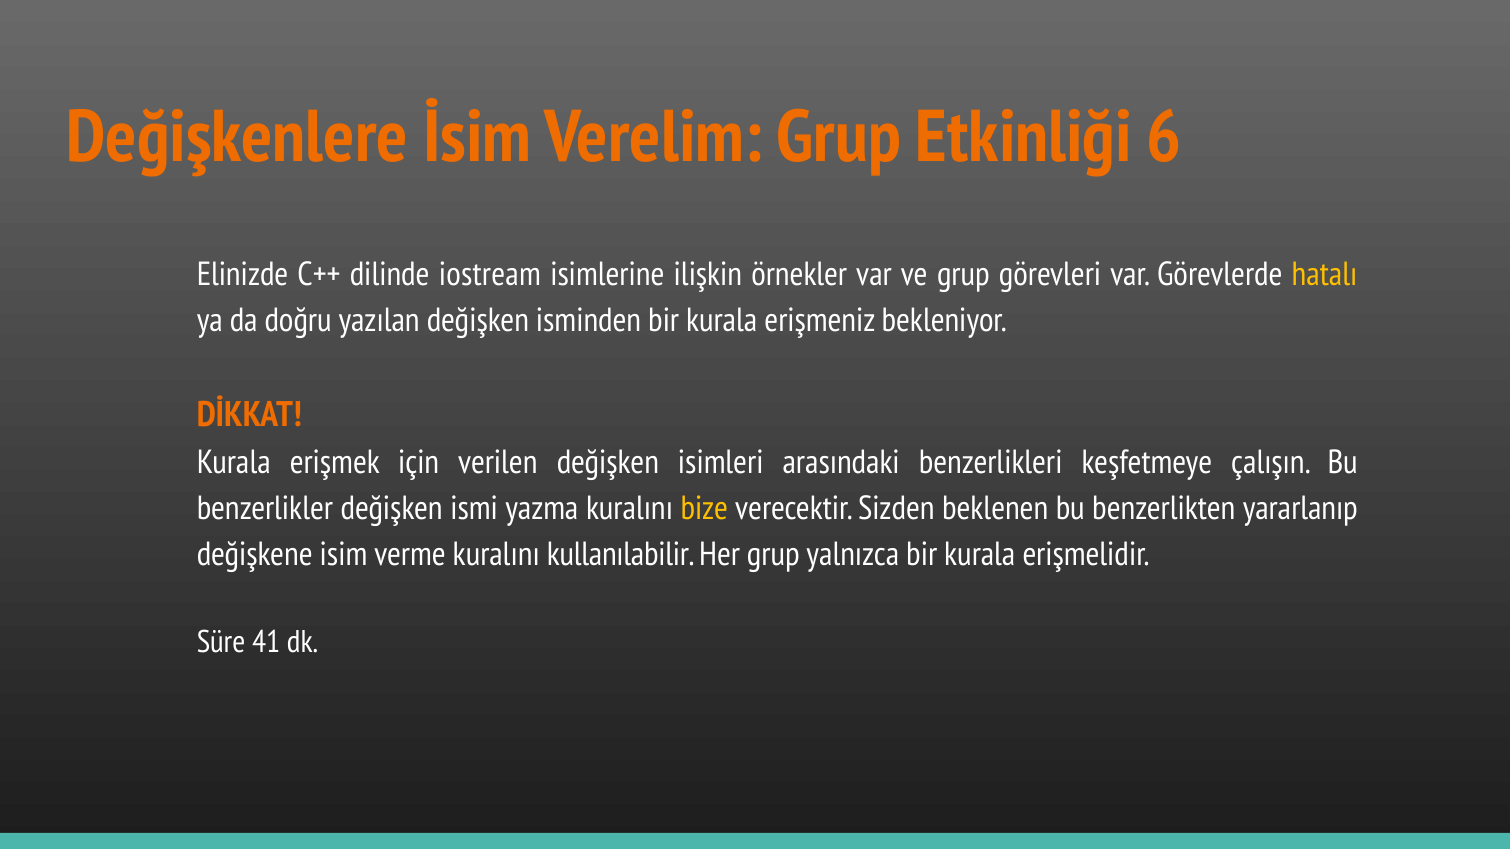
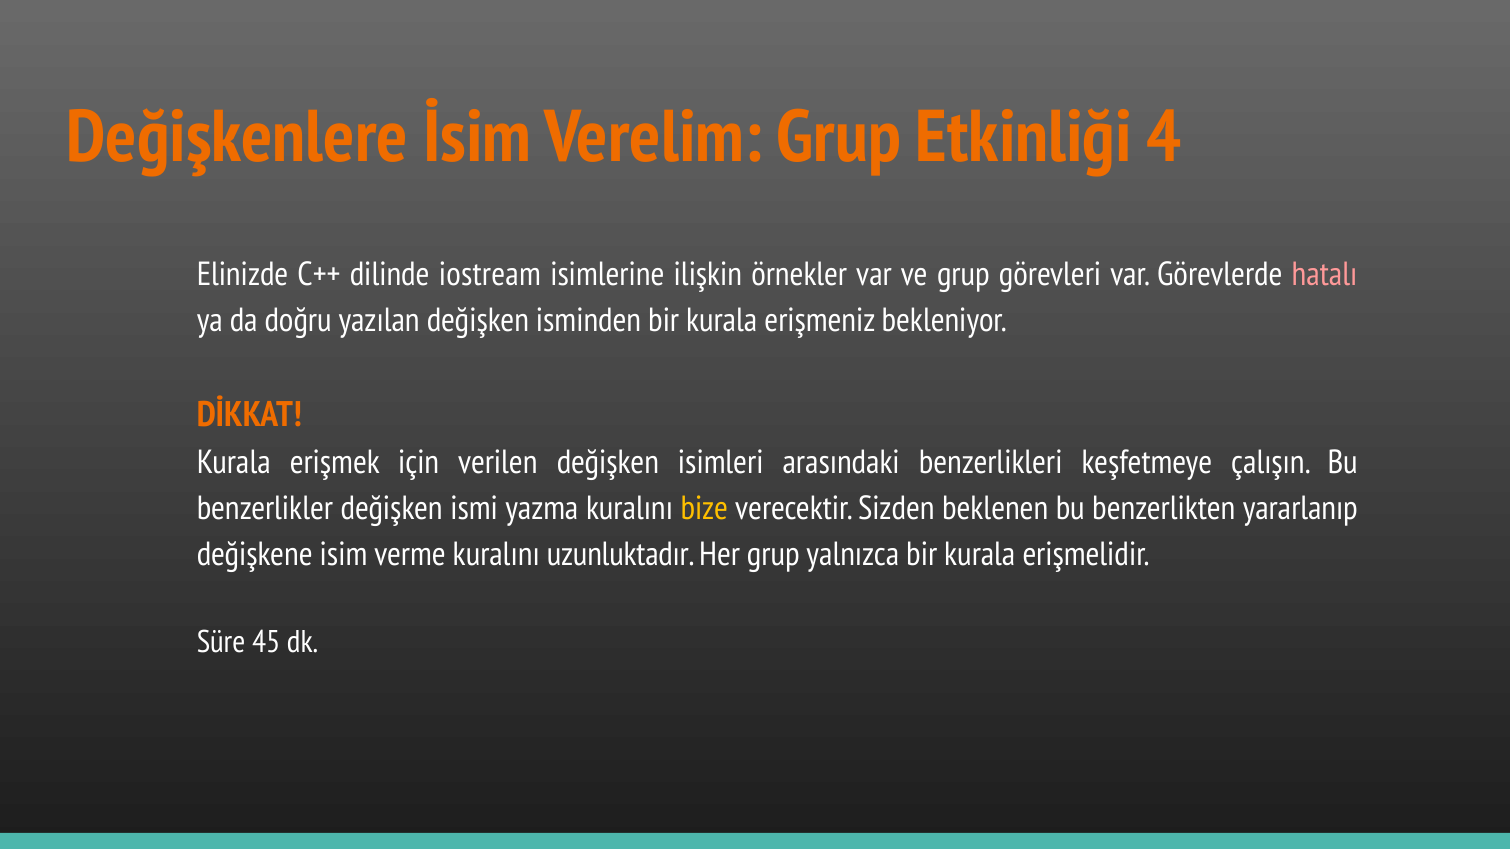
6: 6 -> 4 (1164, 138)
hatalı colour: yellow -> pink (1325, 274)
kullanılabilir: kullanılabilir -> uzunluktadır (621, 555)
41: 41 -> 45 (266, 643)
